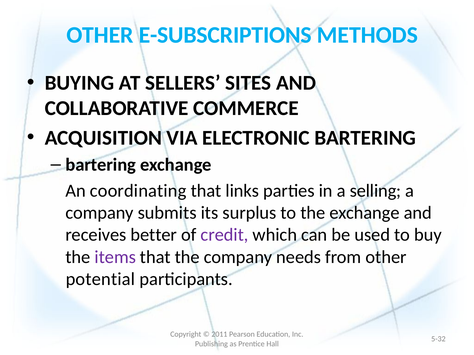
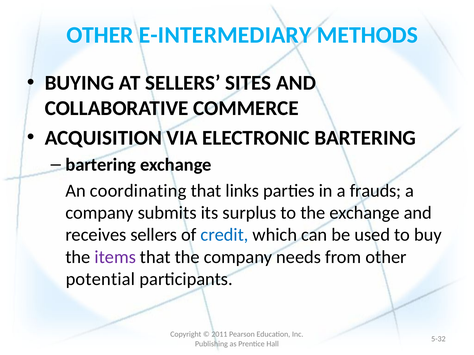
E-SUBSCRIPTIONS: E-SUBSCRIPTIONS -> E-INTERMEDIARY (225, 35)
selling: selling -> frauds (375, 191)
receives better: better -> sellers (154, 235)
credit colour: purple -> blue (225, 235)
